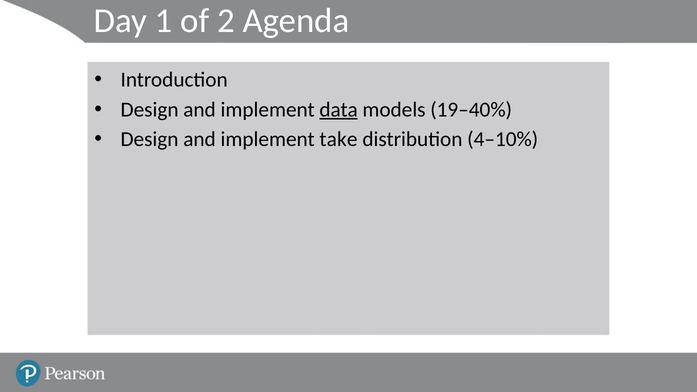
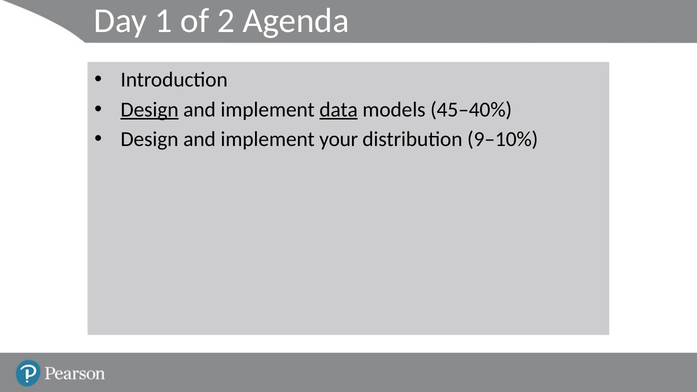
Design underline: none -> present (150, 110)
19–40%: 19–40% -> 45–40% (471, 110)
take: take -> your (339, 139)
4–10%: 4–10% -> 9–10% (503, 139)
